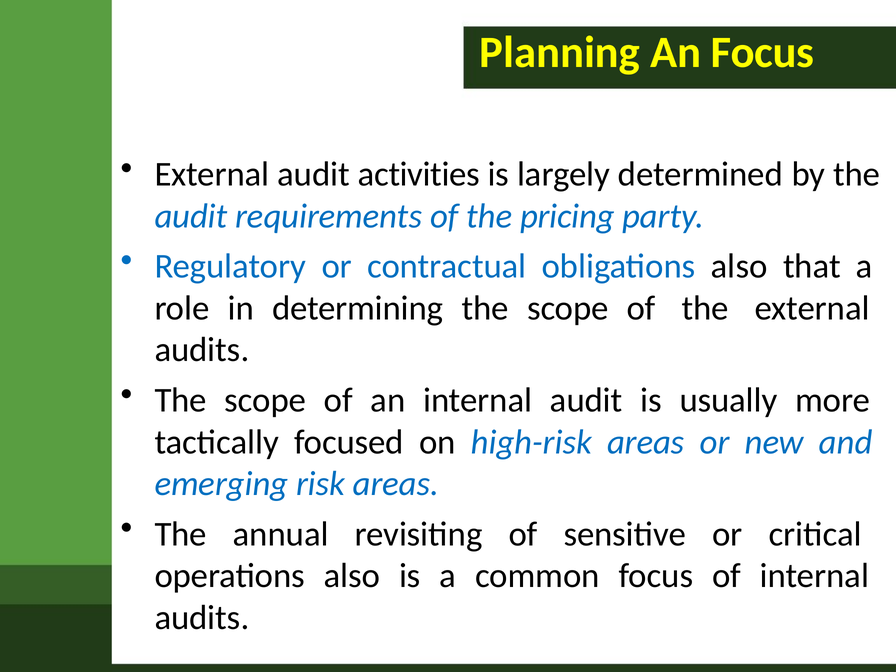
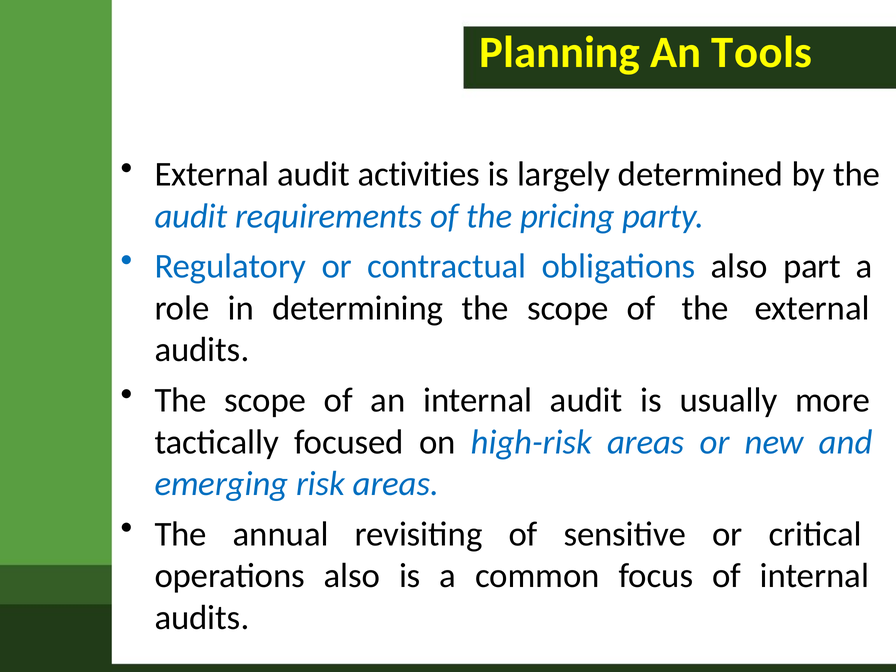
An Focus: Focus -> Tools (762, 53)
that: that -> part (812, 266)
